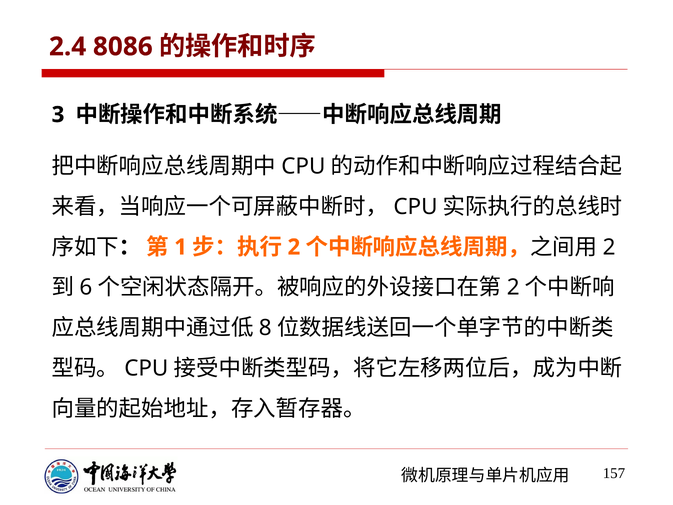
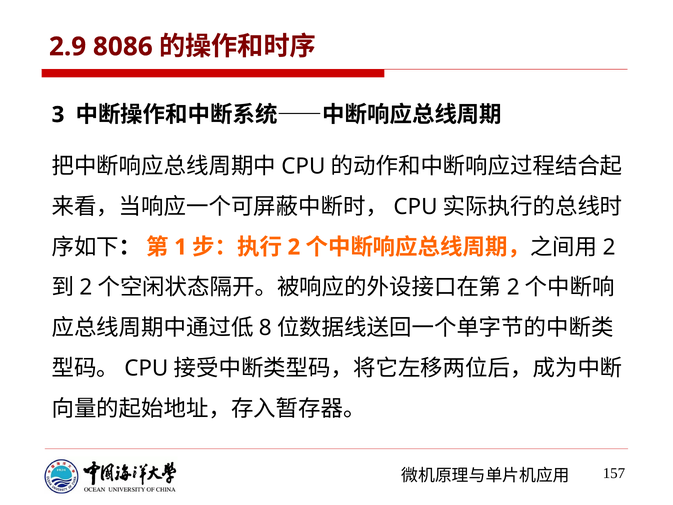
2.4: 2.4 -> 2.9 (68, 47)
6: 6 -> 2 (86, 287)
